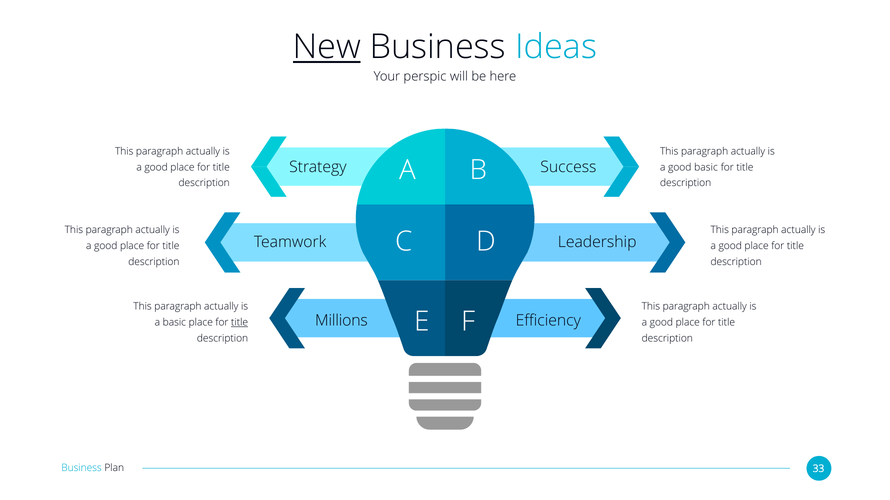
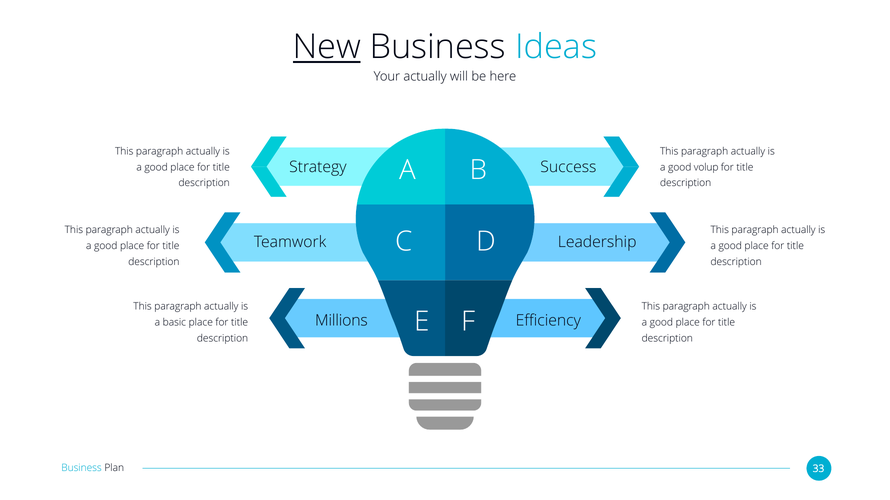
Your perspic: perspic -> actually (425, 76)
good basic: basic -> volup (706, 167)
title underline: present -> none (240, 323)
